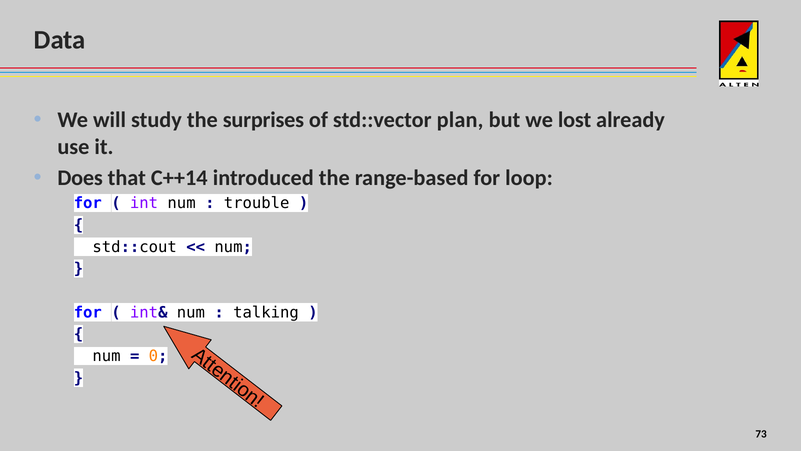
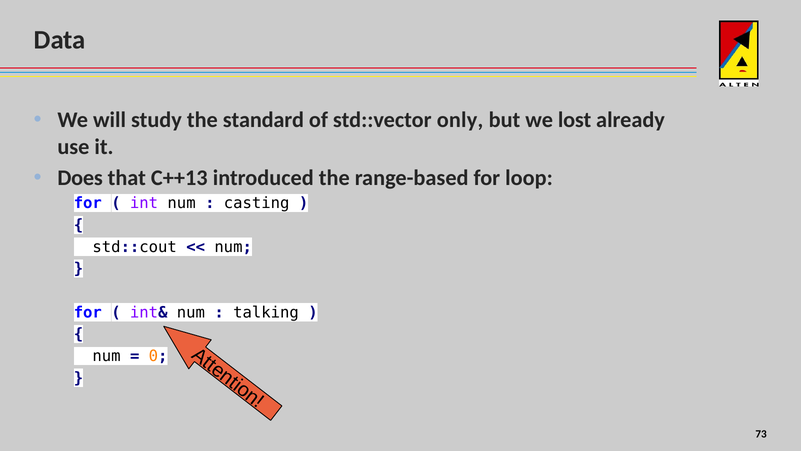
surprises: surprises -> standard (263, 120)
plan: plan -> only (460, 120)
C++14: C++14 -> C++13 (179, 178)
trouble: trouble -> casting (257, 203)
